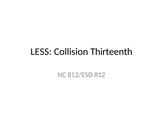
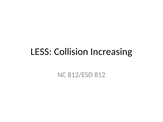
Thirteenth: Thirteenth -> Increasing (111, 52)
